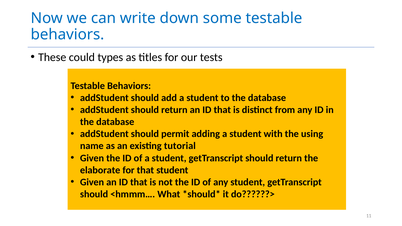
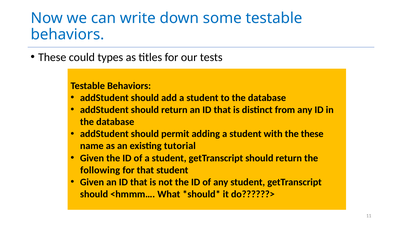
the using: using -> these (312, 134)
elaborate: elaborate -> following (100, 170)
